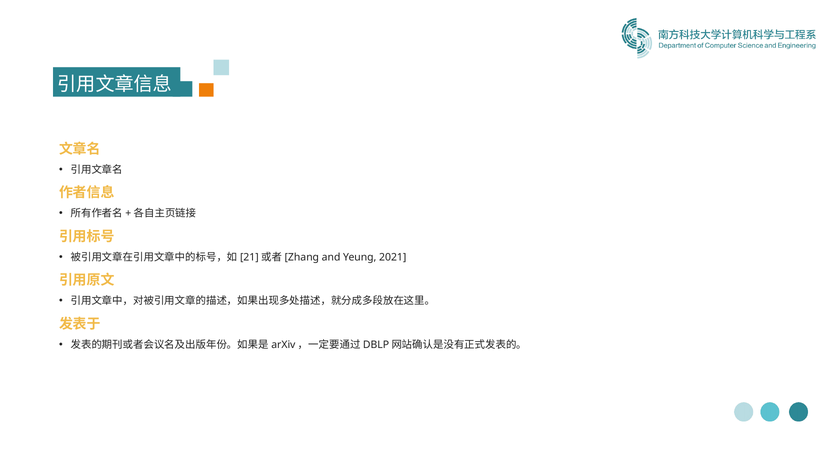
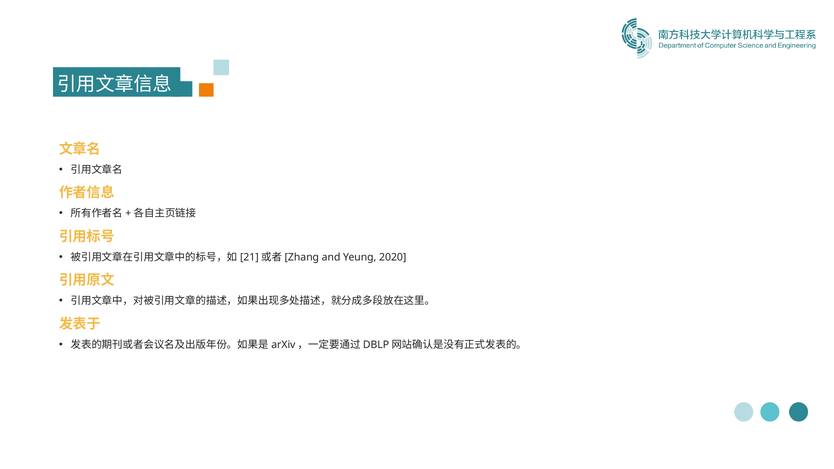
2021: 2021 -> 2020 (393, 257)
